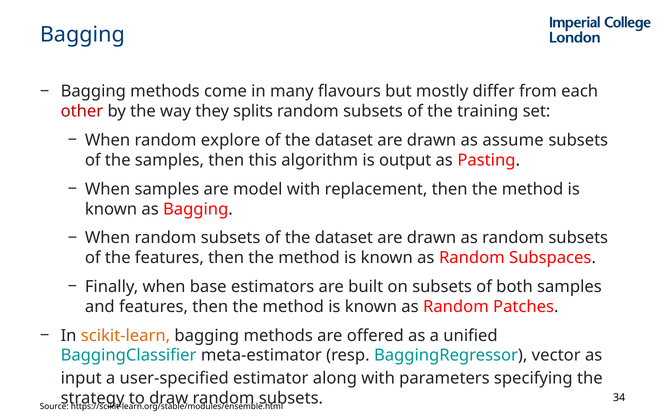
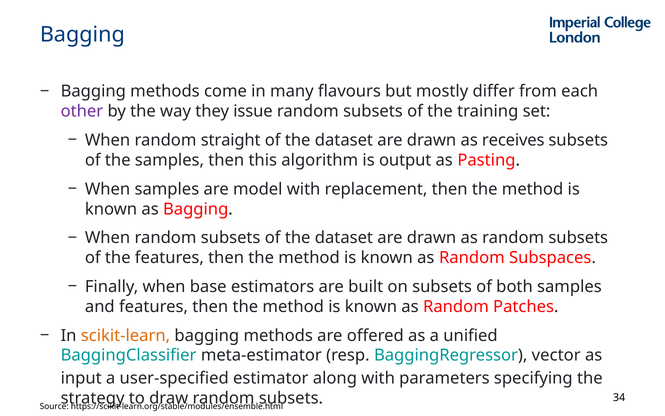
other colour: red -> purple (82, 111)
splits: splits -> issue (253, 111)
explore: explore -> straight (231, 140)
assume: assume -> receives (513, 140)
